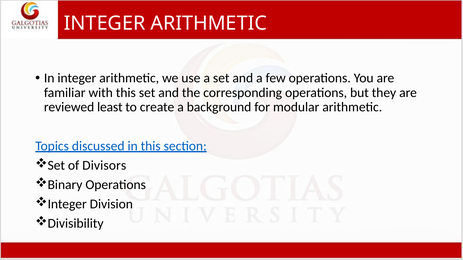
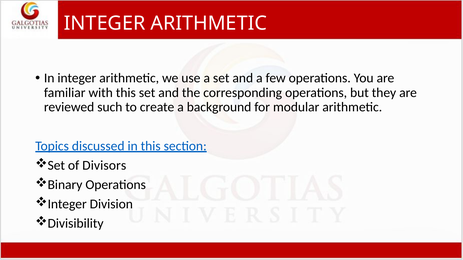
least: least -> such (110, 107)
